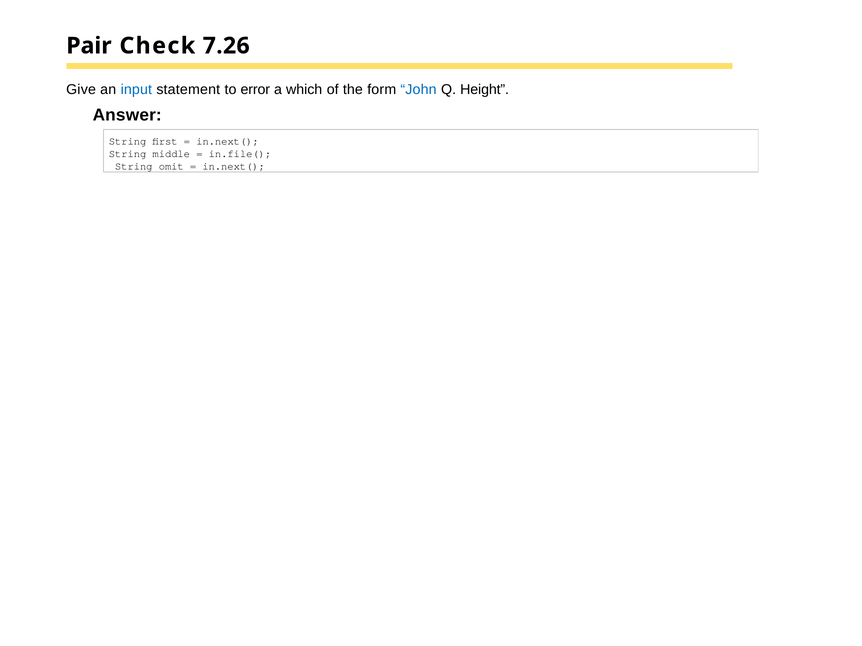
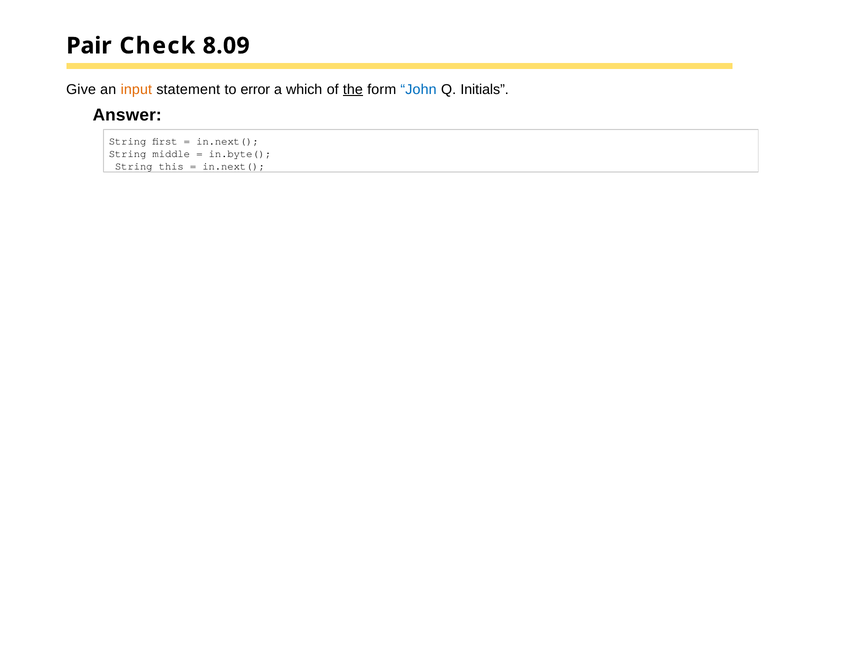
7.26: 7.26 -> 8.09 (226, 46)
input colour: blue -> orange (136, 89)
the underline: none -> present (353, 89)
Height: Height -> Initials (485, 89)
in.file(: in.file( -> in.byte( (240, 154)
omit: omit -> this (171, 167)
